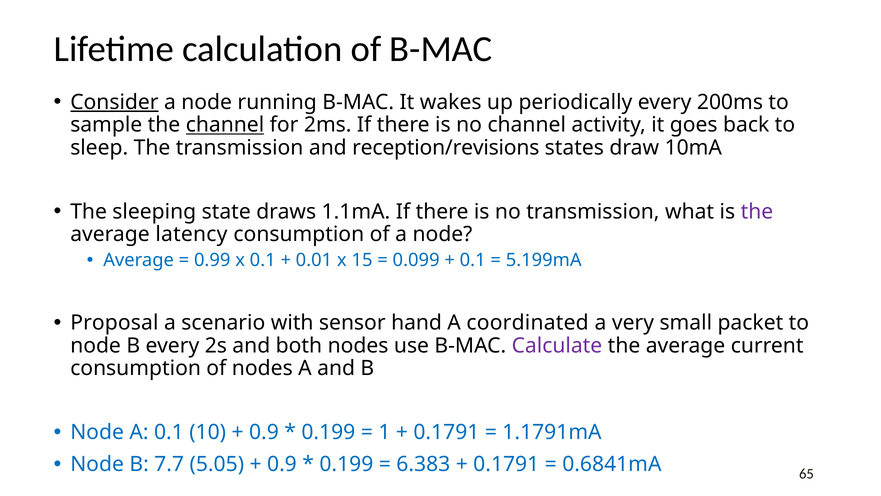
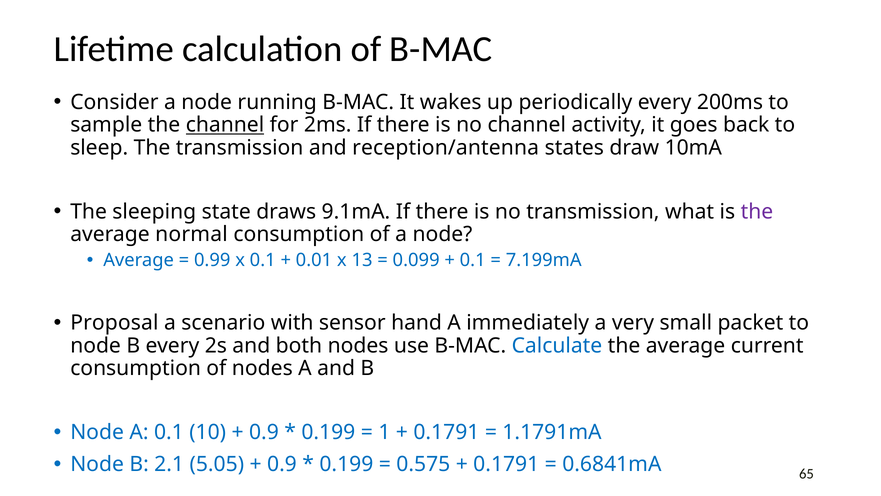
Consider underline: present -> none (114, 102)
reception/revisions: reception/revisions -> reception/antenna (446, 148)
1.1mA: 1.1mA -> 9.1mA (356, 211)
latency: latency -> normal (191, 234)
15: 15 -> 13 (362, 260)
5.199mA: 5.199mA -> 7.199mA (544, 260)
coordinated: coordinated -> immediately (528, 323)
Calculate colour: purple -> blue (557, 345)
7.7: 7.7 -> 2.1 (169, 464)
6.383: 6.383 -> 0.575 (423, 464)
